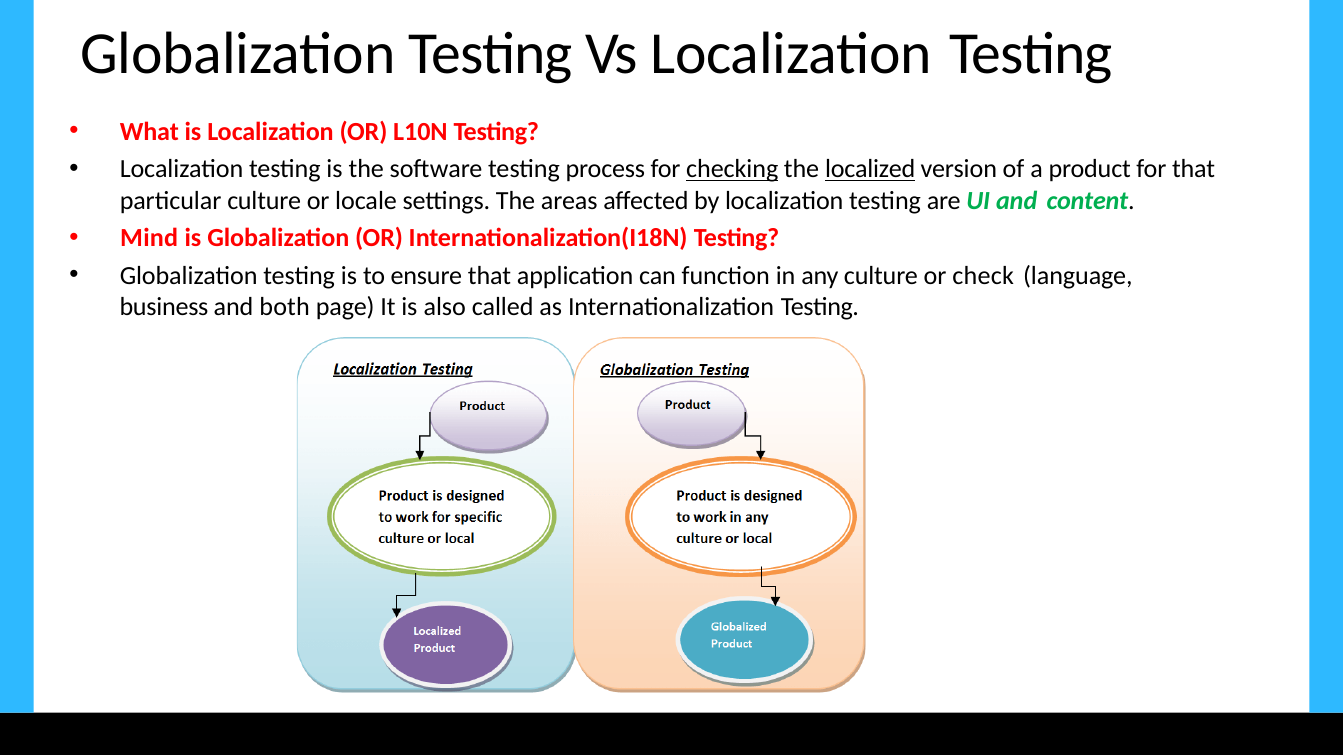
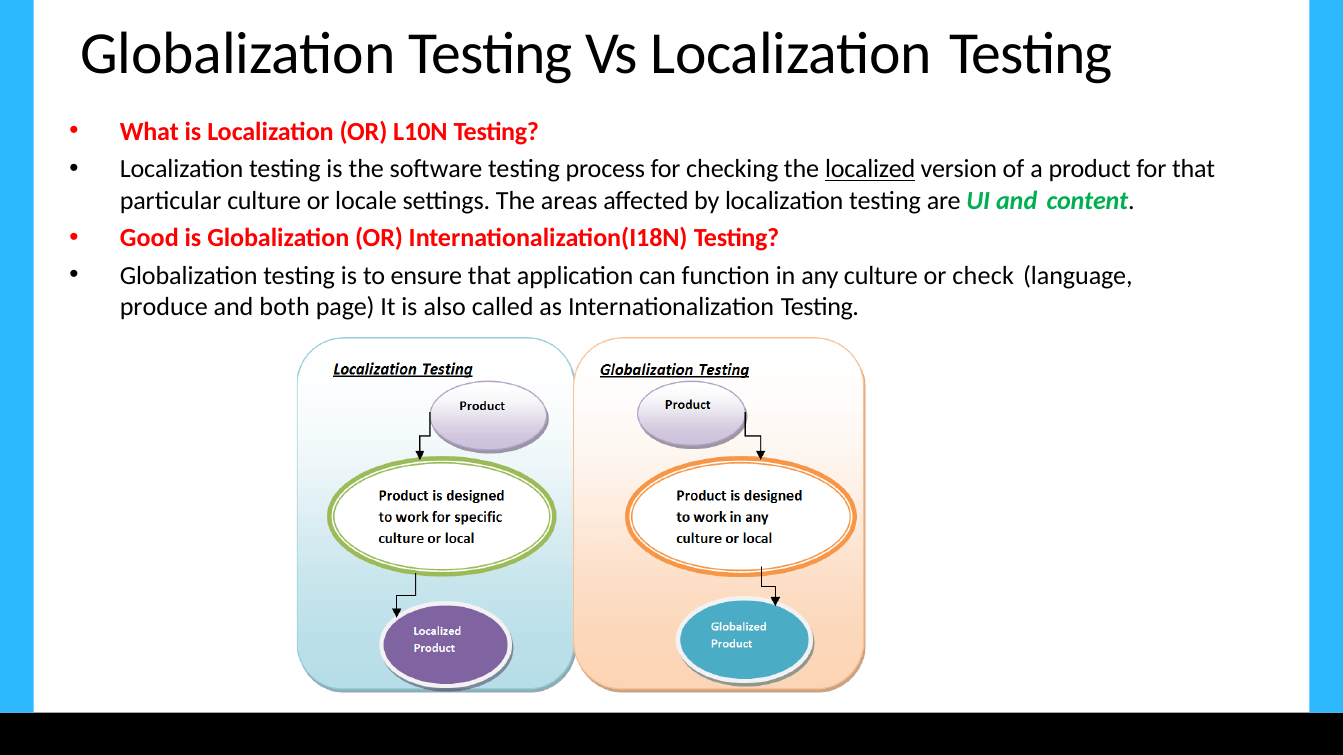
checking underline: present -> none (732, 169)
Mind: Mind -> Good (149, 238)
business: business -> produce (164, 307)
